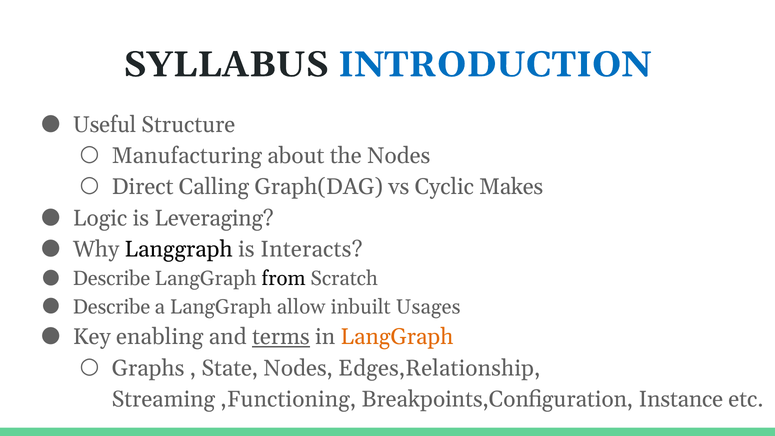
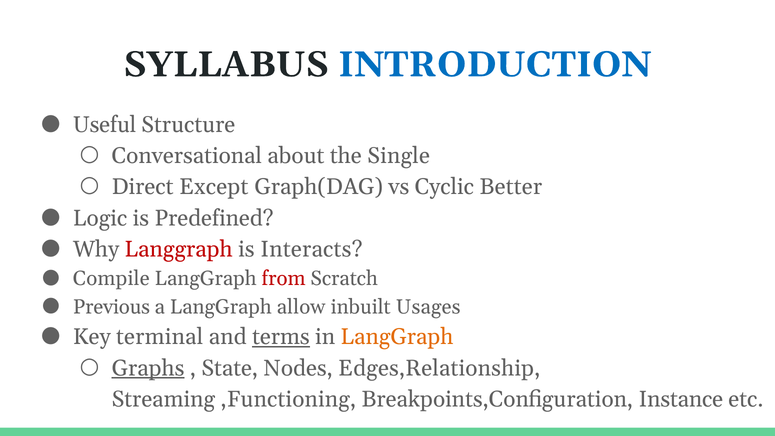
Manufacturing: Manufacturing -> Conversational (187, 156)
the Nodes: Nodes -> Single (399, 156)
Calling: Calling -> Except (214, 187)
Makes: Makes -> Better (511, 187)
Leveraging: Leveraging -> Predefined (214, 218)
Langgraph colour: black -> red (179, 249)
Describe: Describe -> Compile (111, 279)
from colour: black -> red (284, 279)
Describe: Describe -> Previous (111, 307)
enabling: enabling -> terminal (160, 337)
Graphs underline: none -> present (148, 368)
